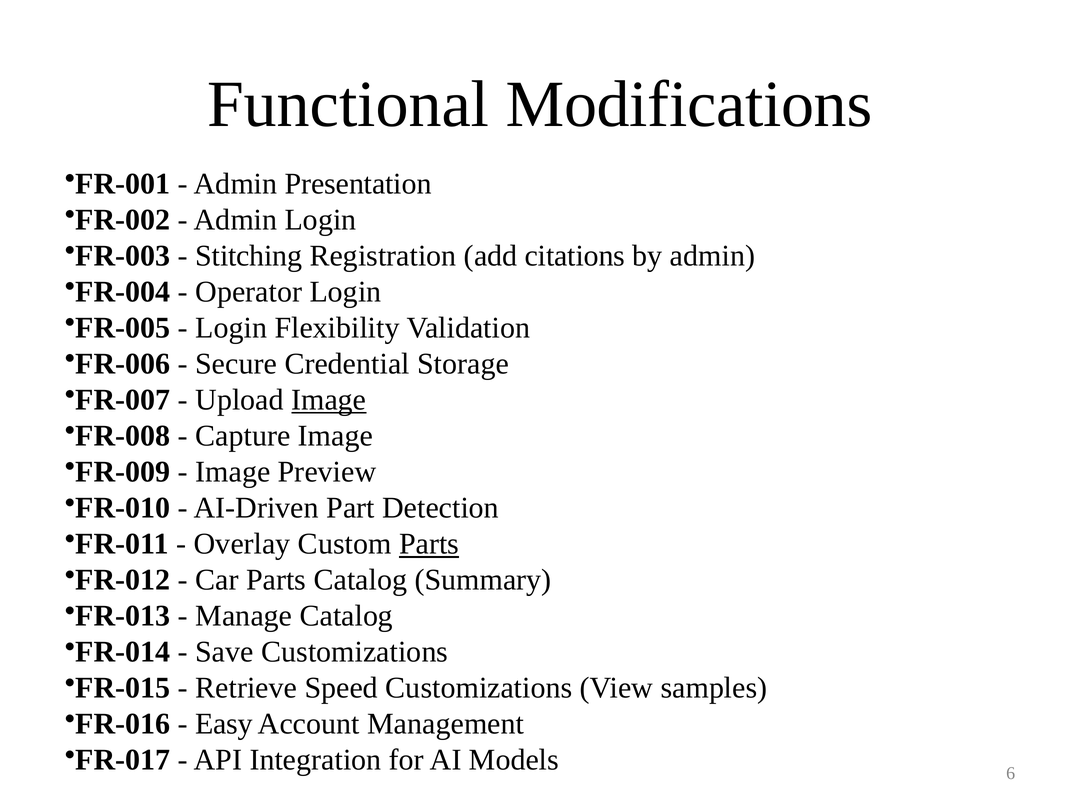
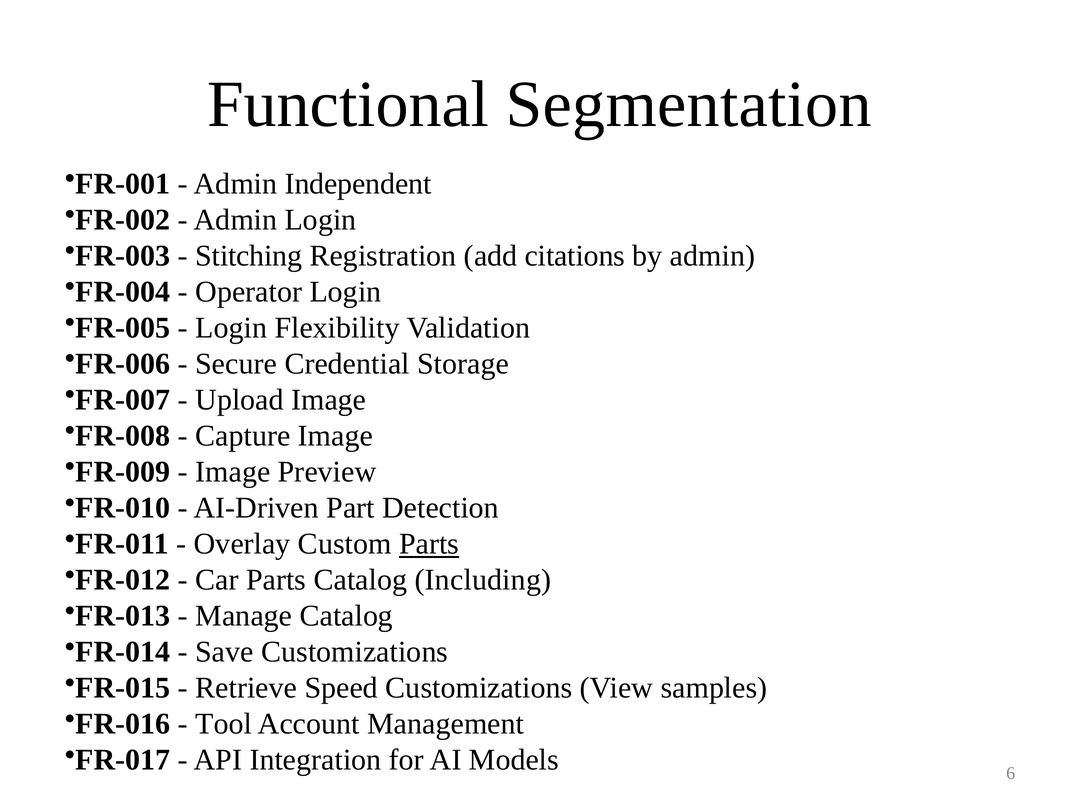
Modifications: Modifications -> Segmentation (689, 105)
Presentation: Presentation -> Independent (358, 184)
Image underline: present -> none (329, 400)
Summary: Summary -> Including (483, 580)
Easy: Easy -> Tool (224, 724)
